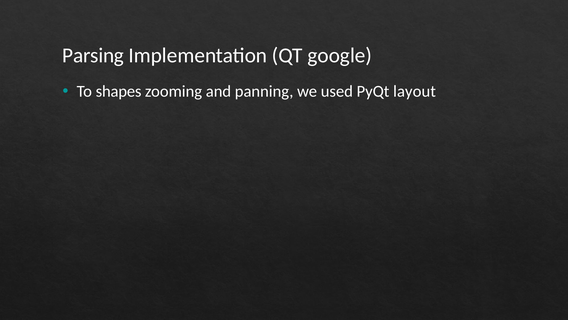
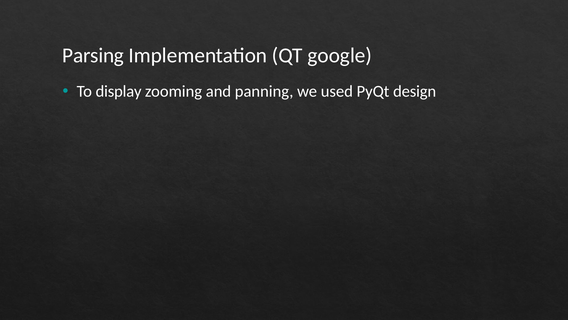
shapes: shapes -> display (119, 91)
layout: layout -> design (415, 91)
